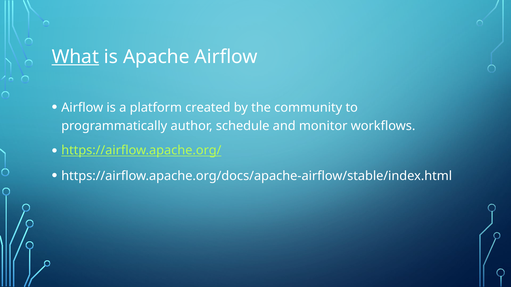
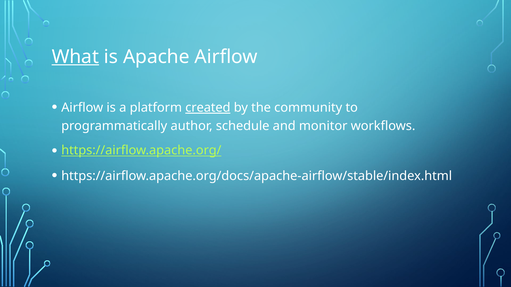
created underline: none -> present (208, 108)
